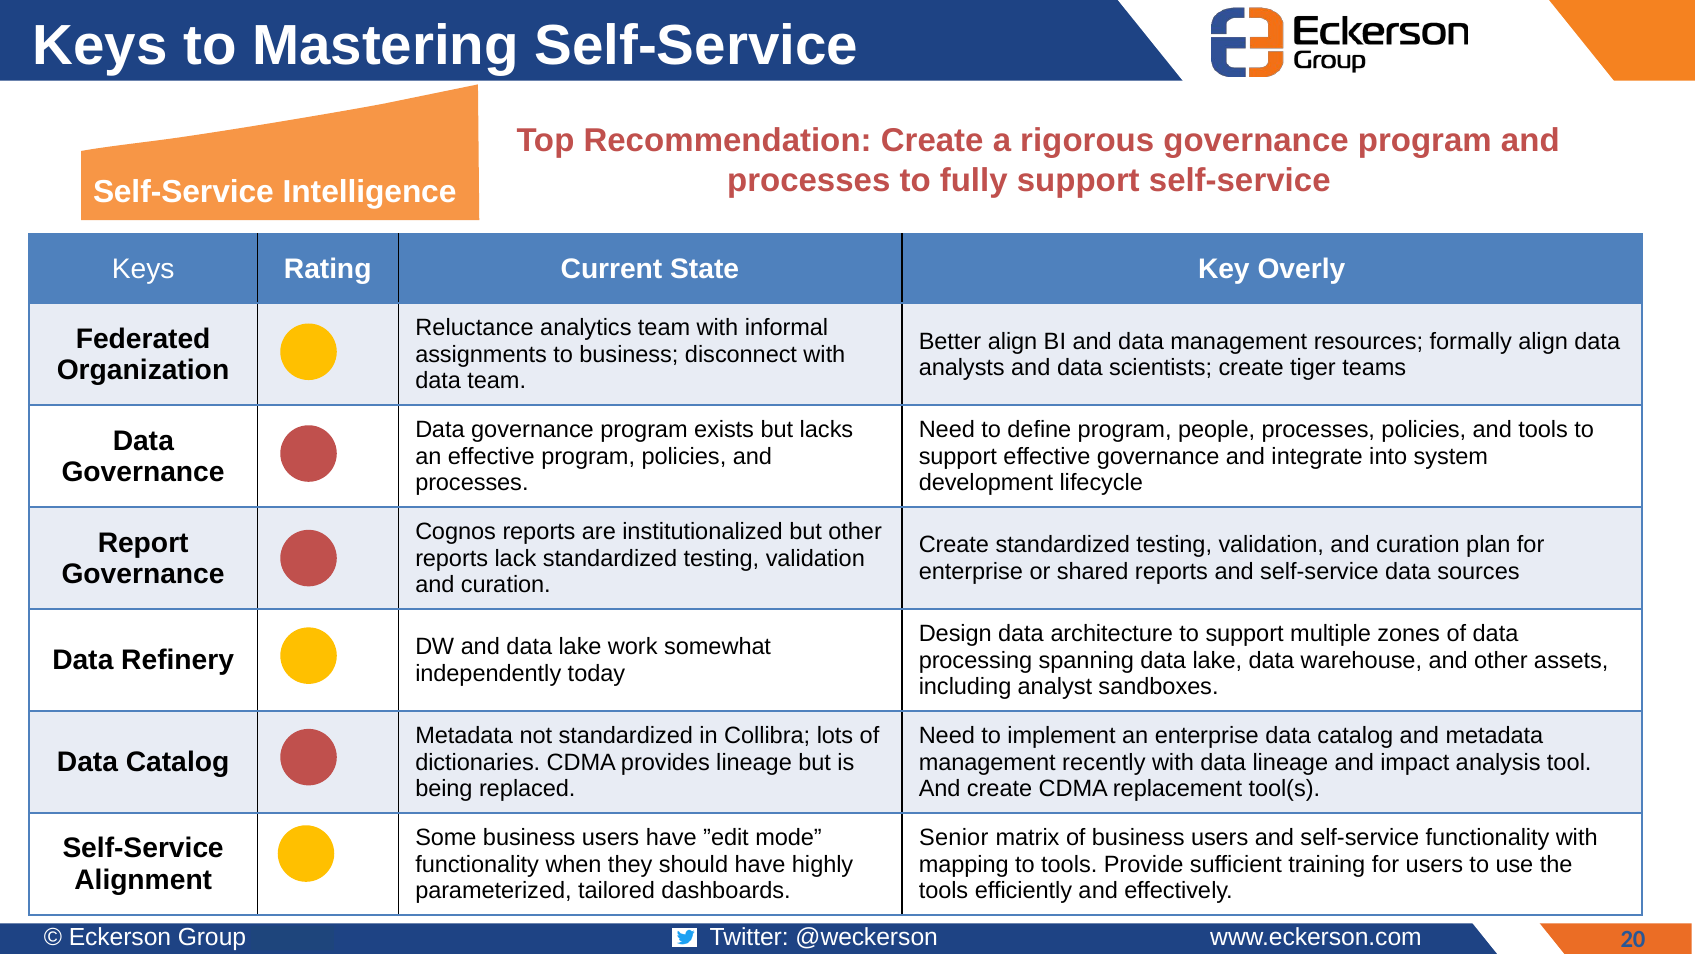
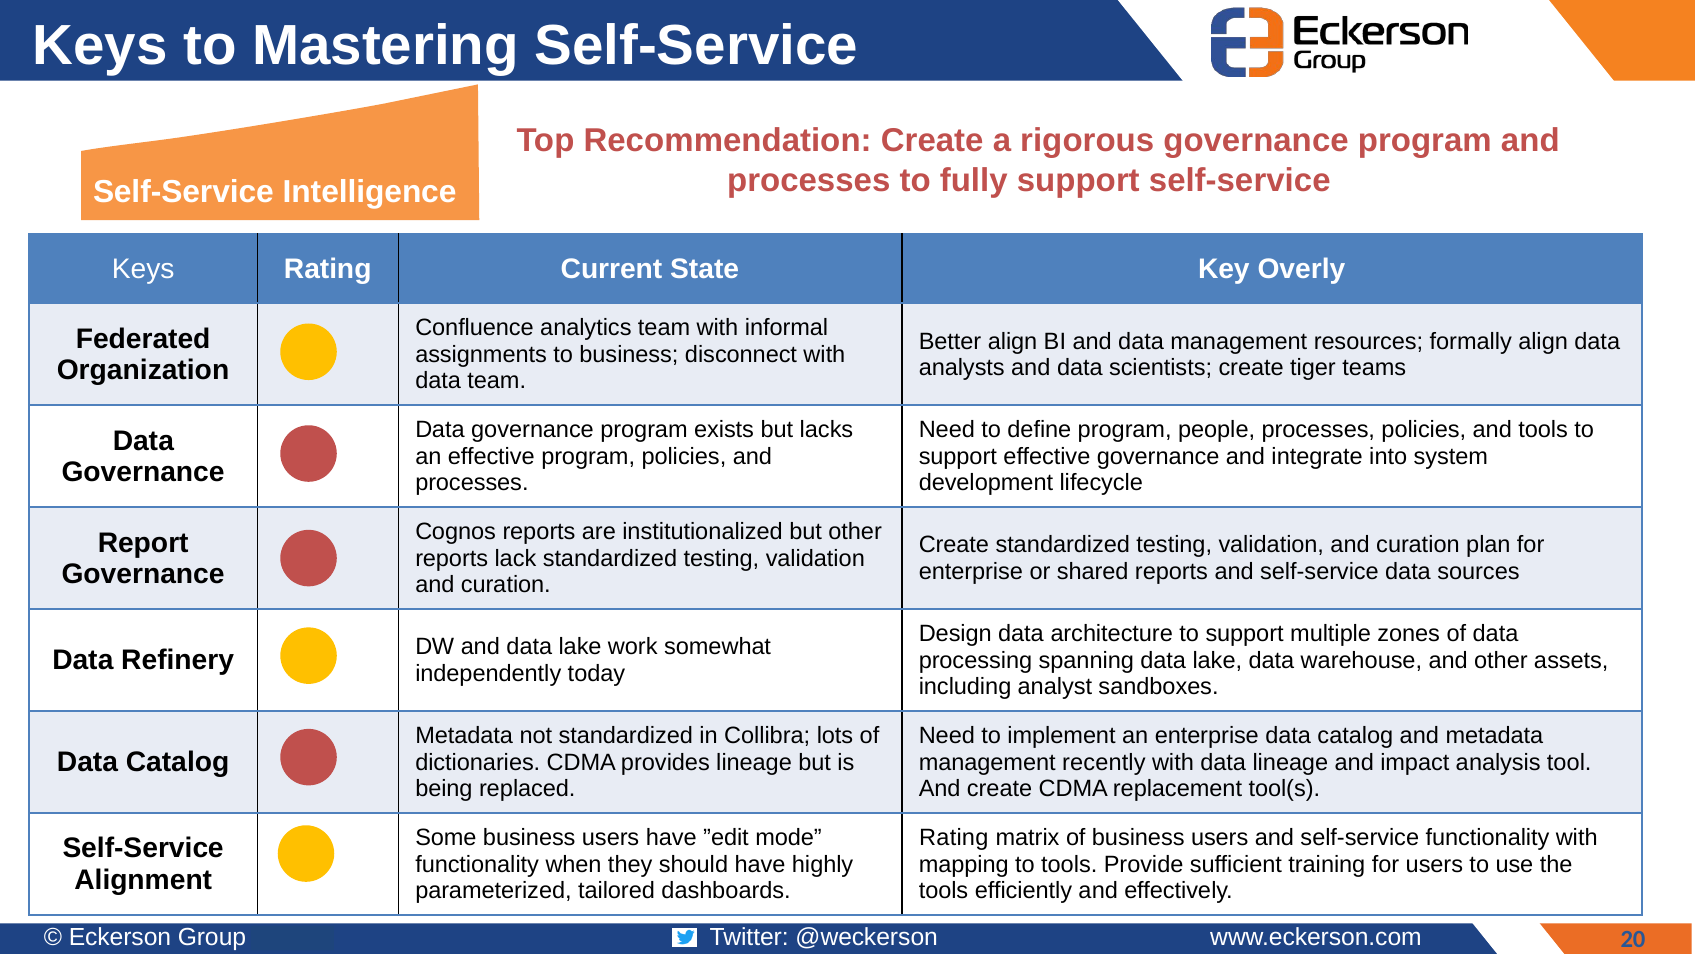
Reluctance: Reluctance -> Confluence (475, 328)
Senior: Senior -> Rating (954, 837)
